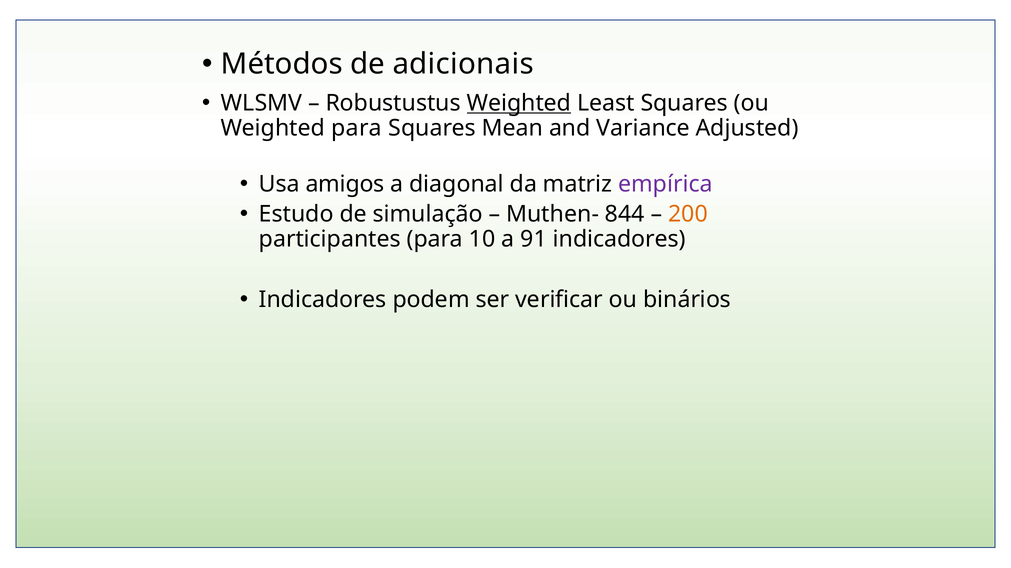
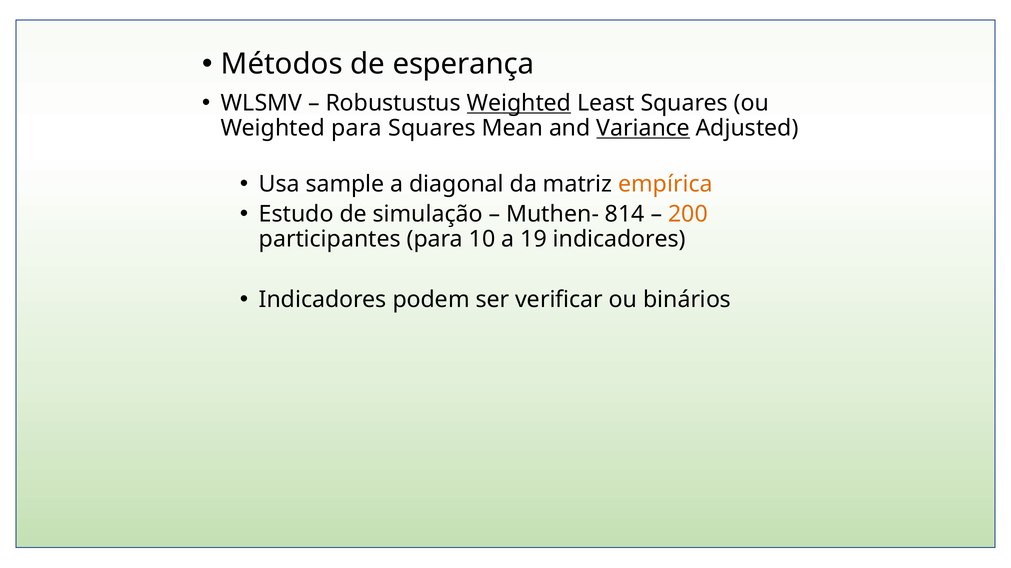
adicionais: adicionais -> esperança (463, 64)
Variance underline: none -> present (643, 128)
amigos: amigos -> sample (345, 184)
empírica colour: purple -> orange (665, 184)
844: 844 -> 814 (625, 214)
91: 91 -> 19 (534, 239)
